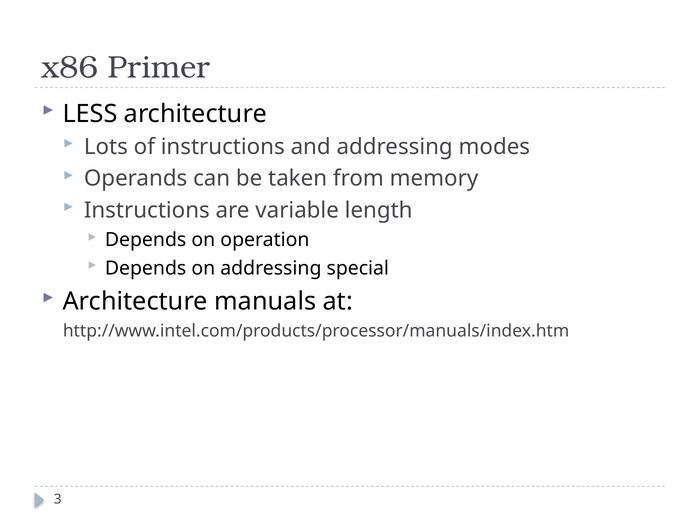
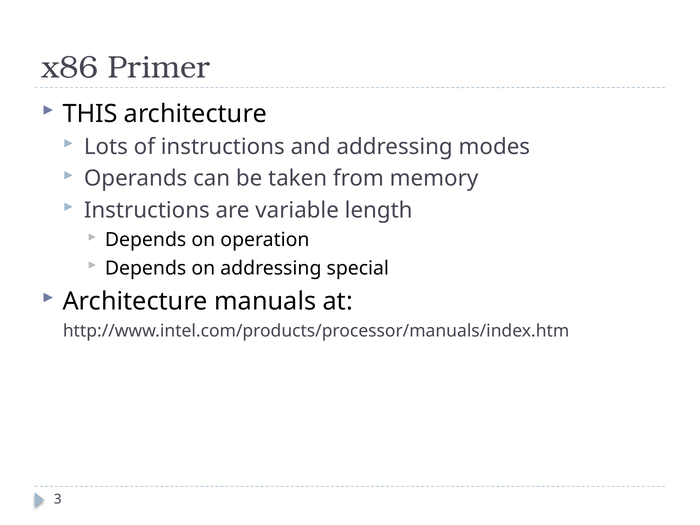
LESS: LESS -> THIS (90, 114)
